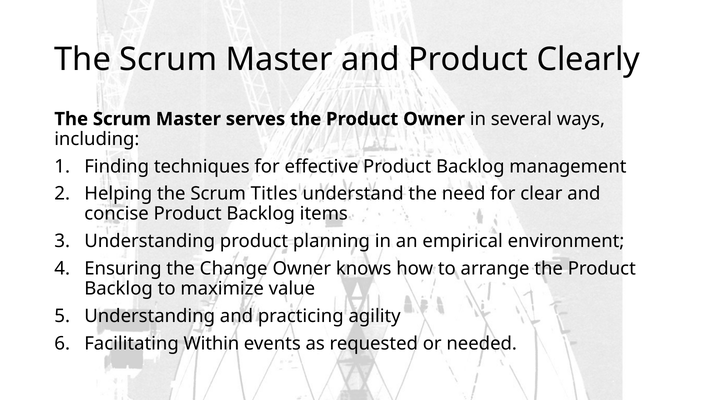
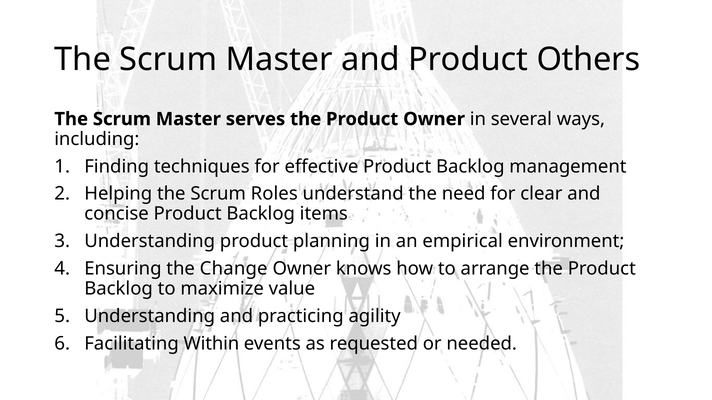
Clearly: Clearly -> Others (588, 60)
Titles: Titles -> Roles (274, 194)
